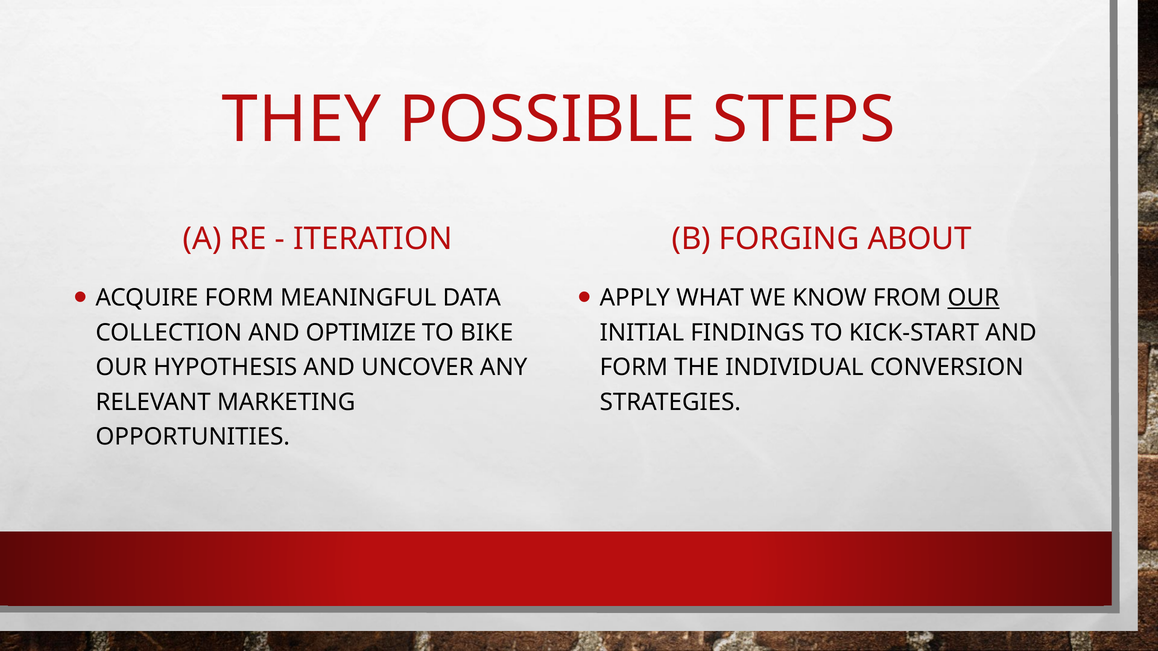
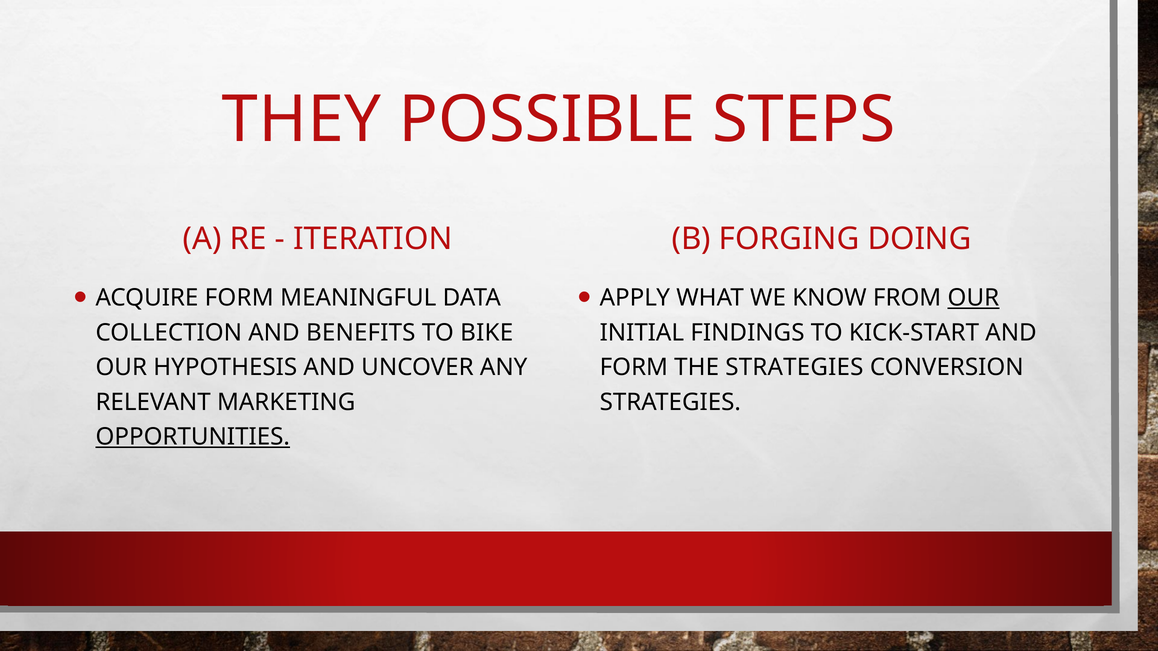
ABOUT: ABOUT -> DOING (919, 239)
OPTIMIZE: OPTIMIZE -> BENEFITS (361, 333)
THE INDIVIDUAL: INDIVIDUAL -> STRATEGIES (794, 368)
OPPORTUNITIES underline: none -> present (193, 437)
